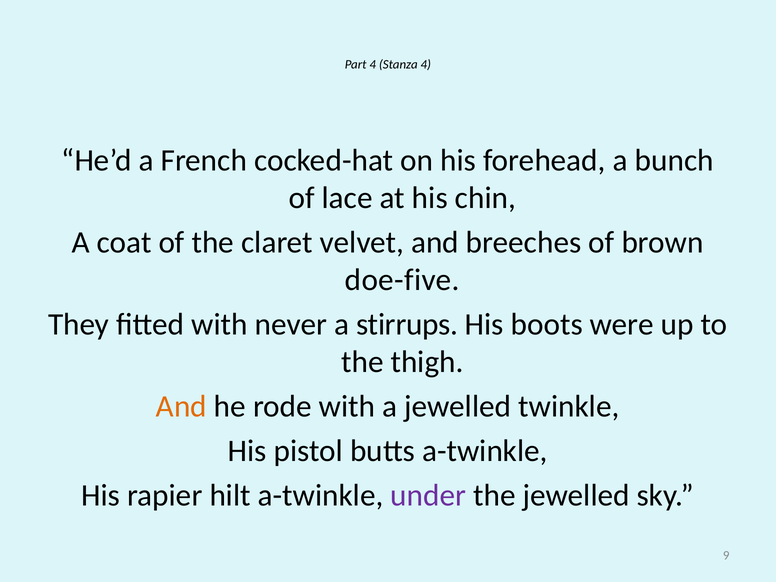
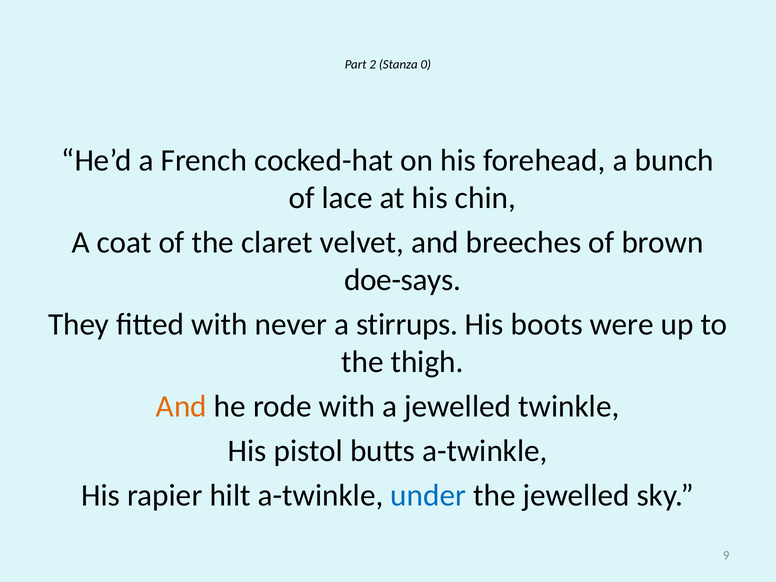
Part 4: 4 -> 2 (373, 64)
Stanza 4: 4 -> 0 (426, 64)
doe-five: doe-five -> doe-says (403, 280)
under colour: purple -> blue (428, 495)
